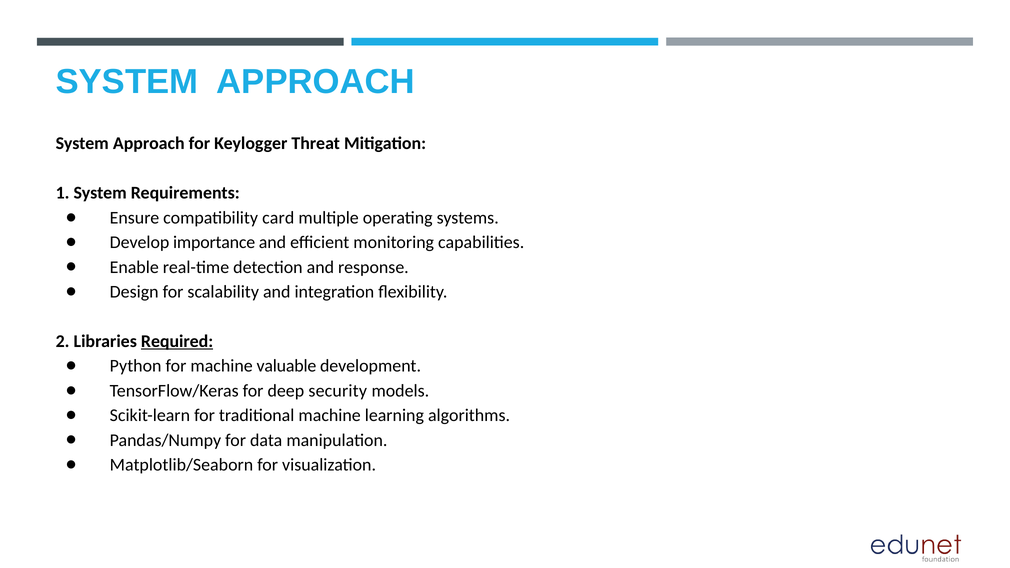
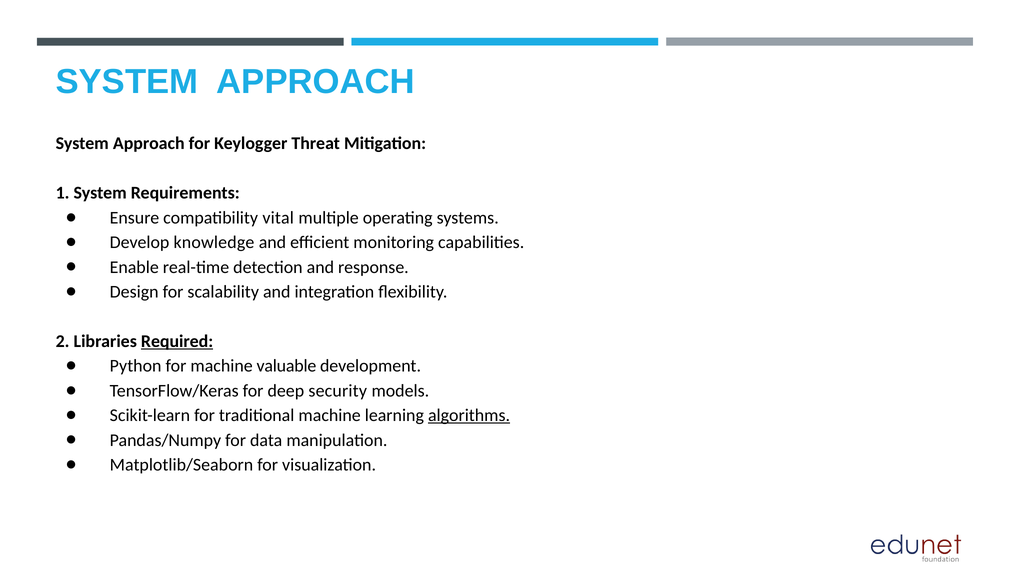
card: card -> vital (278, 218)
importance: importance -> knowledge (214, 242)
algorithms underline: none -> present (469, 416)
